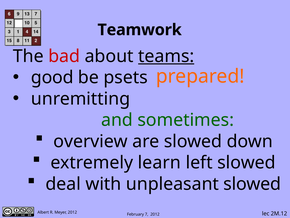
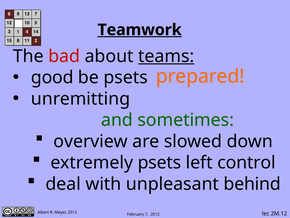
Teamwork underline: none -> present (140, 30)
extremely learn: learn -> psets (159, 162)
left slowed: slowed -> control (246, 162)
unpleasant slowed: slowed -> behind (252, 184)
